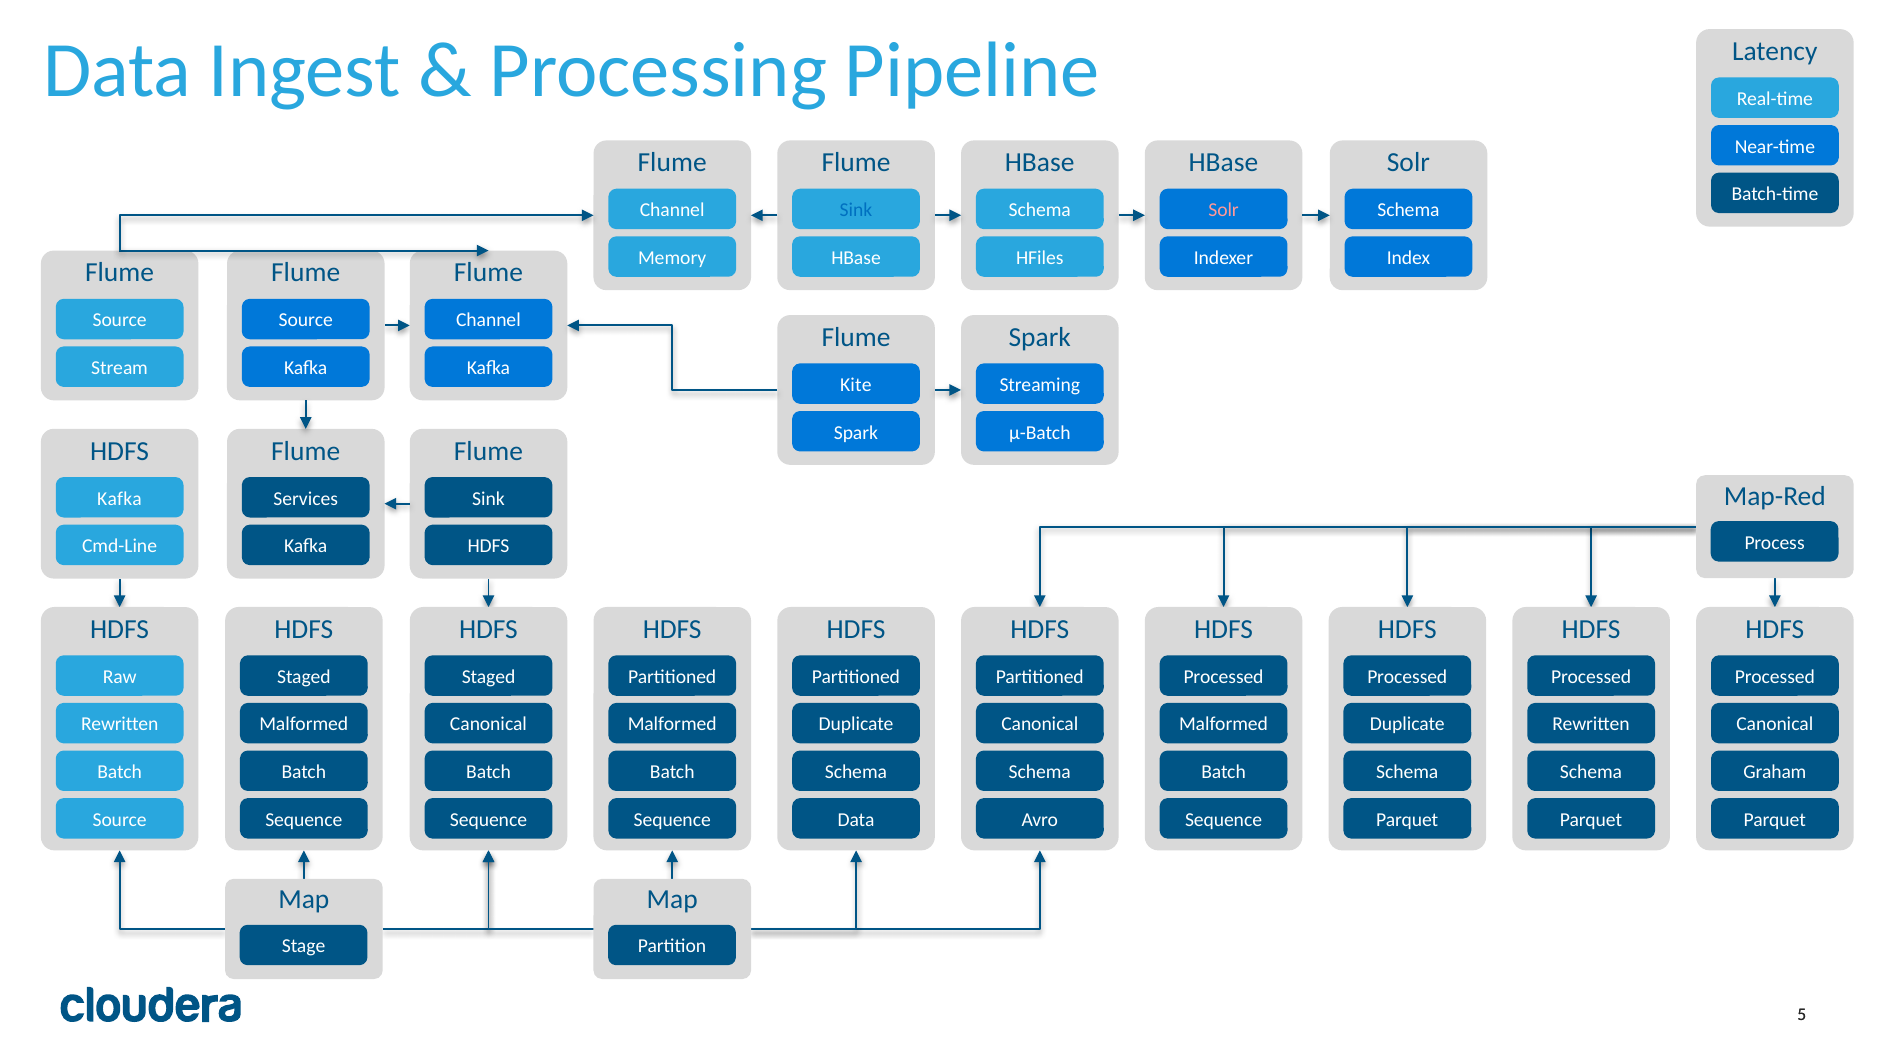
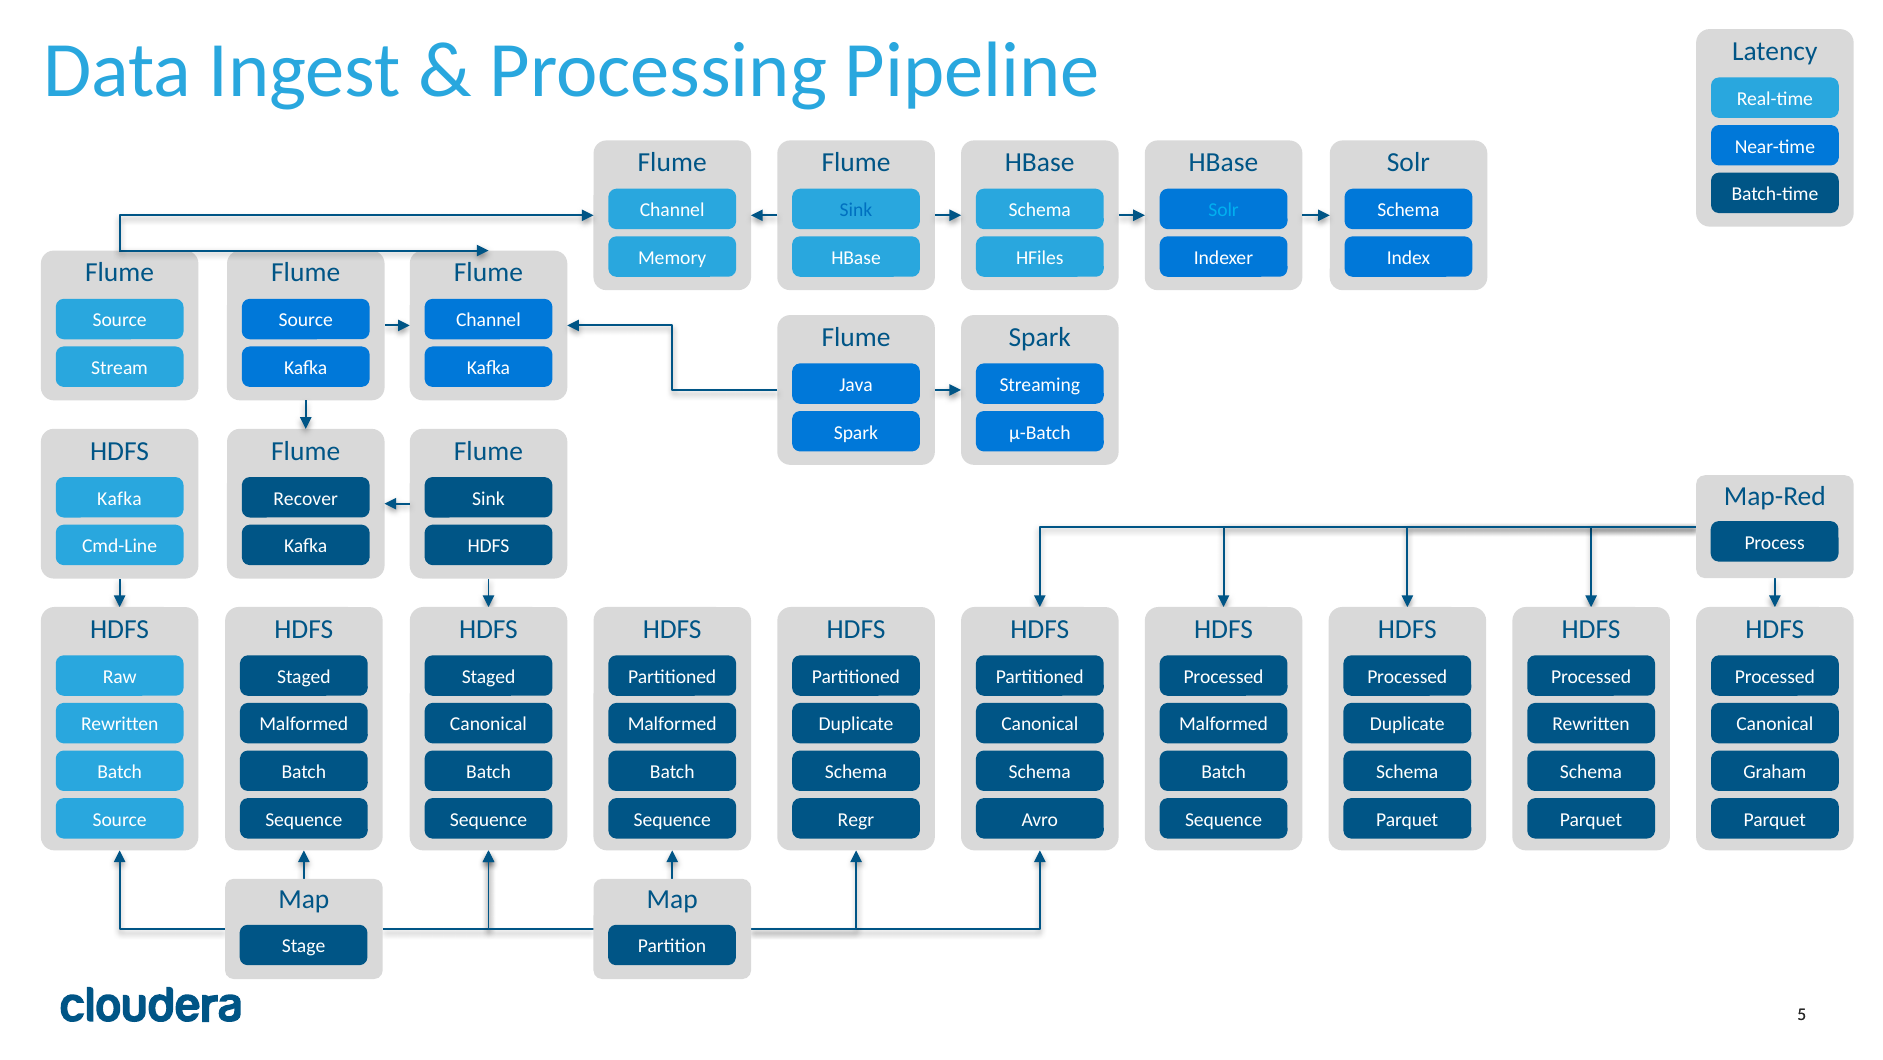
Solr colour: pink -> light blue (1224, 210)
Kite: Kite -> Java (856, 385)
Services: Services -> Recover (306, 498)
Data: Data -> Regr (856, 819)
